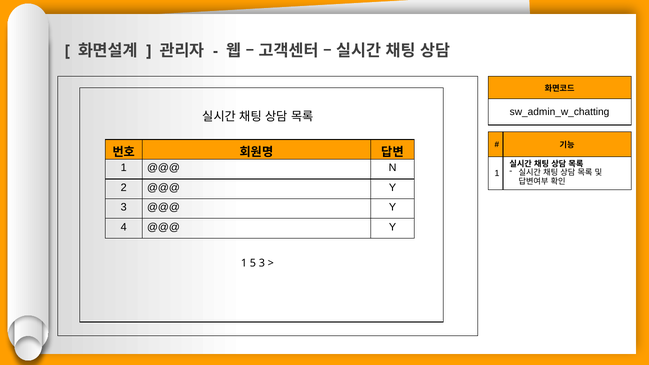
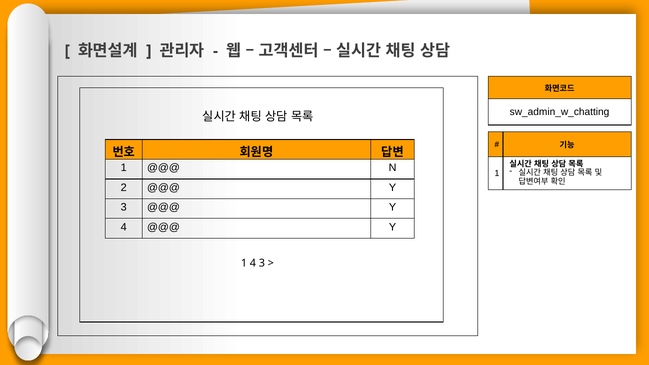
1 5: 5 -> 4 (253, 263)
